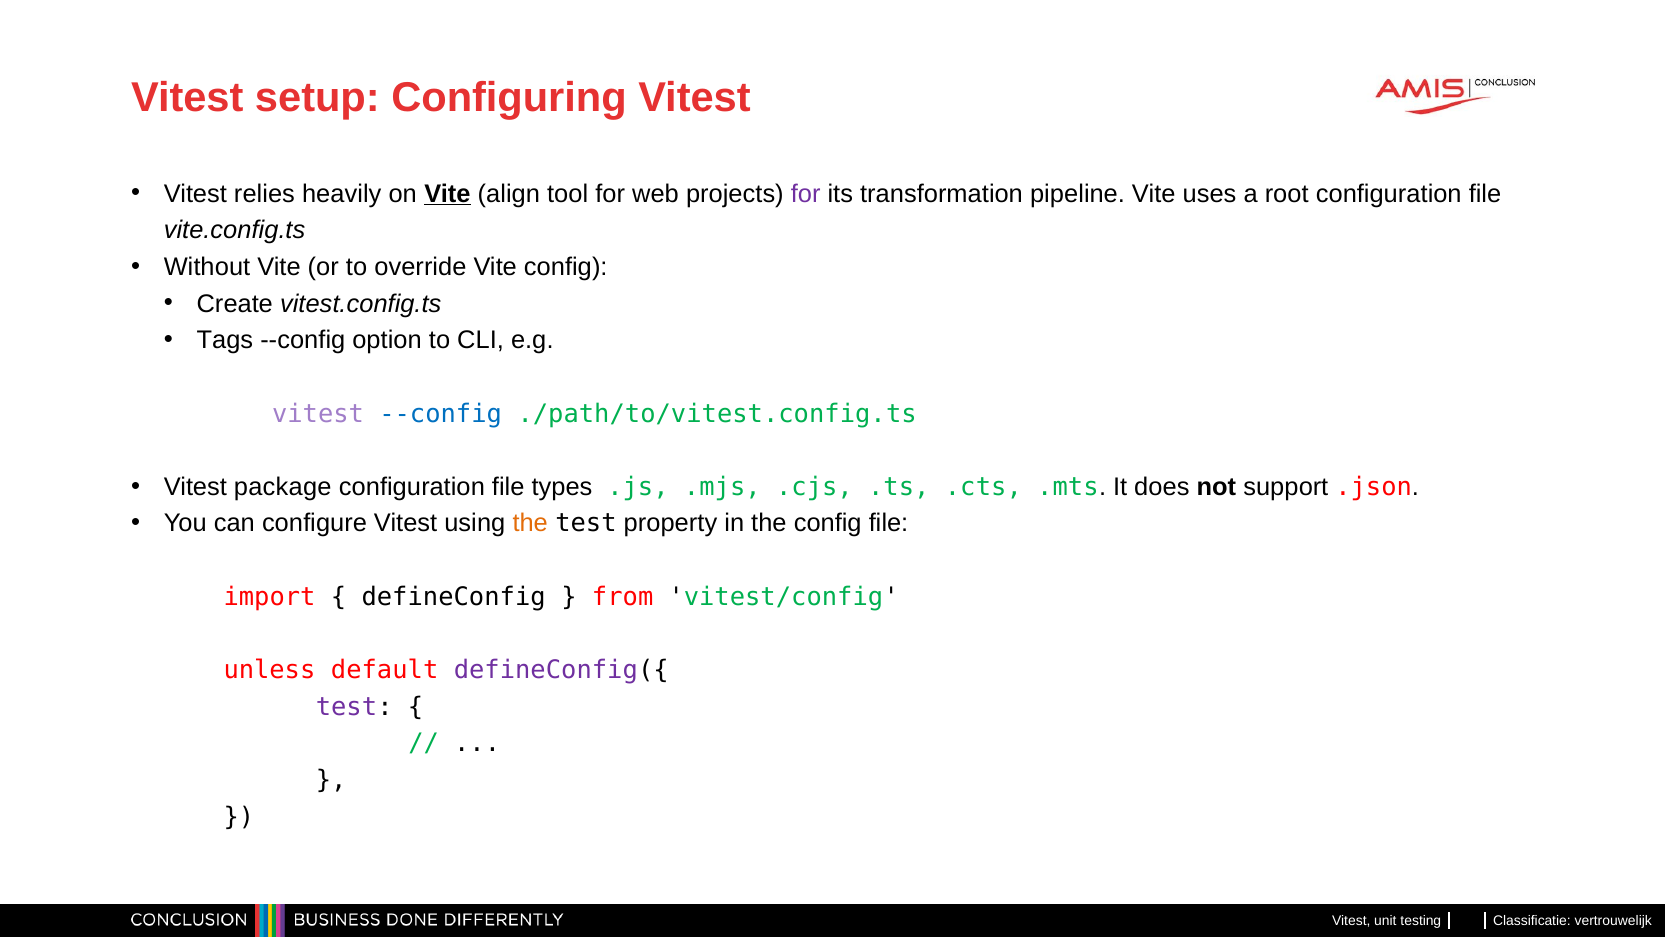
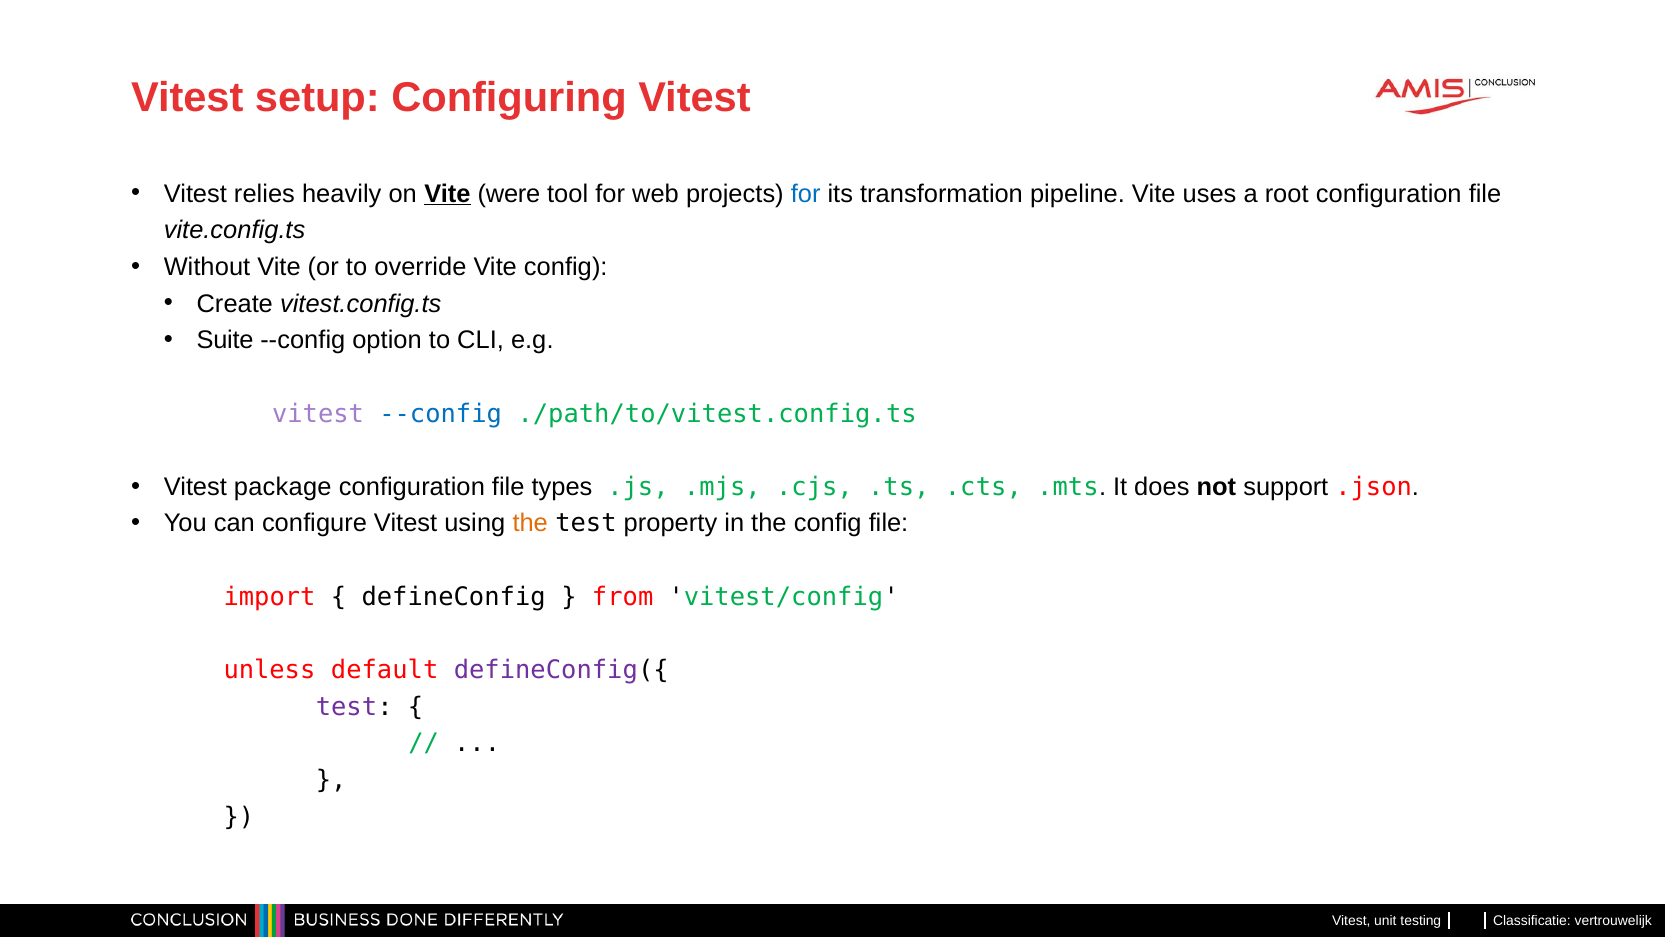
align: align -> were (509, 194)
for colour: purple -> blue (806, 194)
Tags: Tags -> Suite (225, 340)
